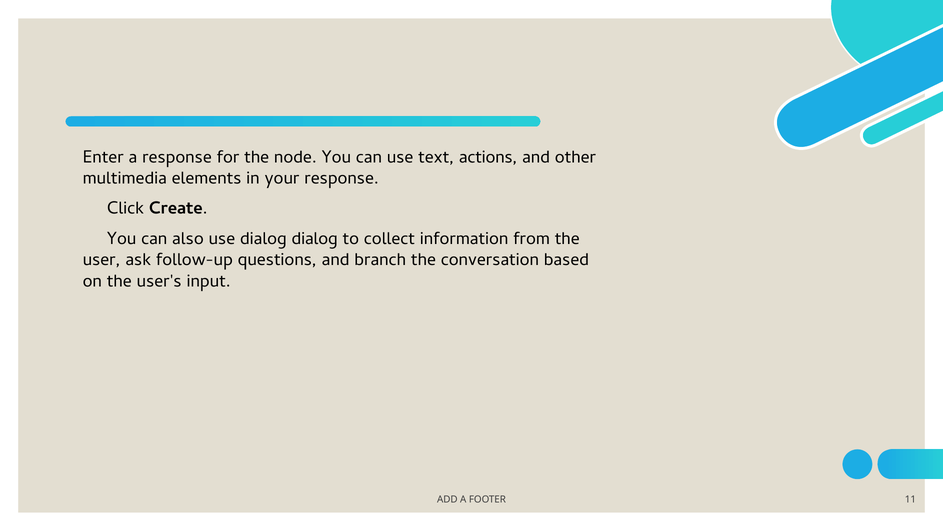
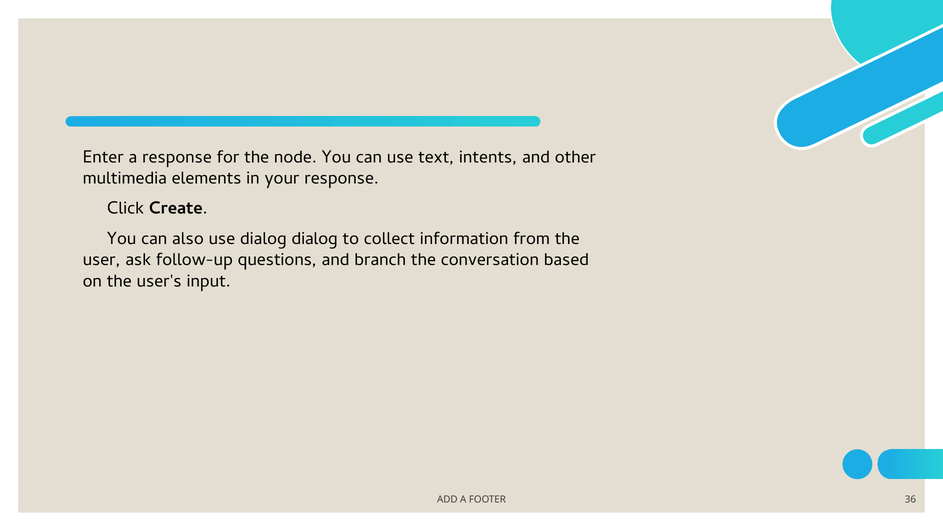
actions: actions -> intents (488, 157)
11: 11 -> 36 (910, 499)
